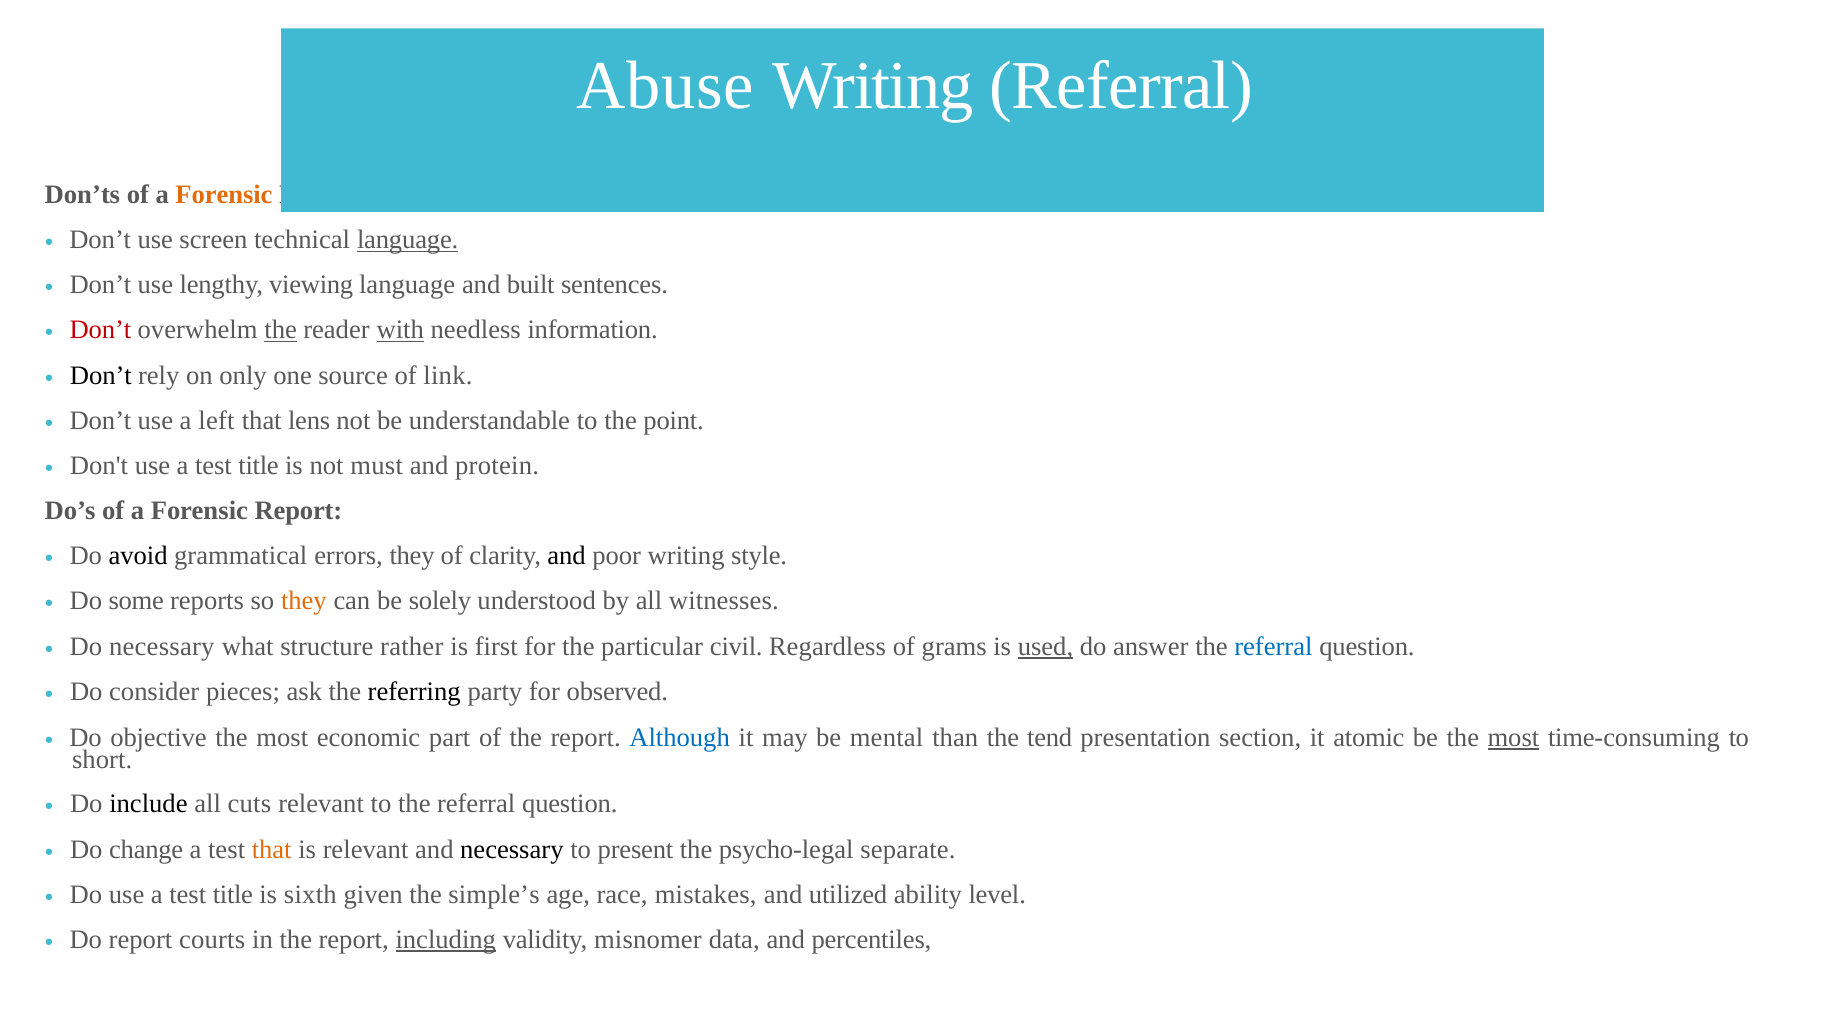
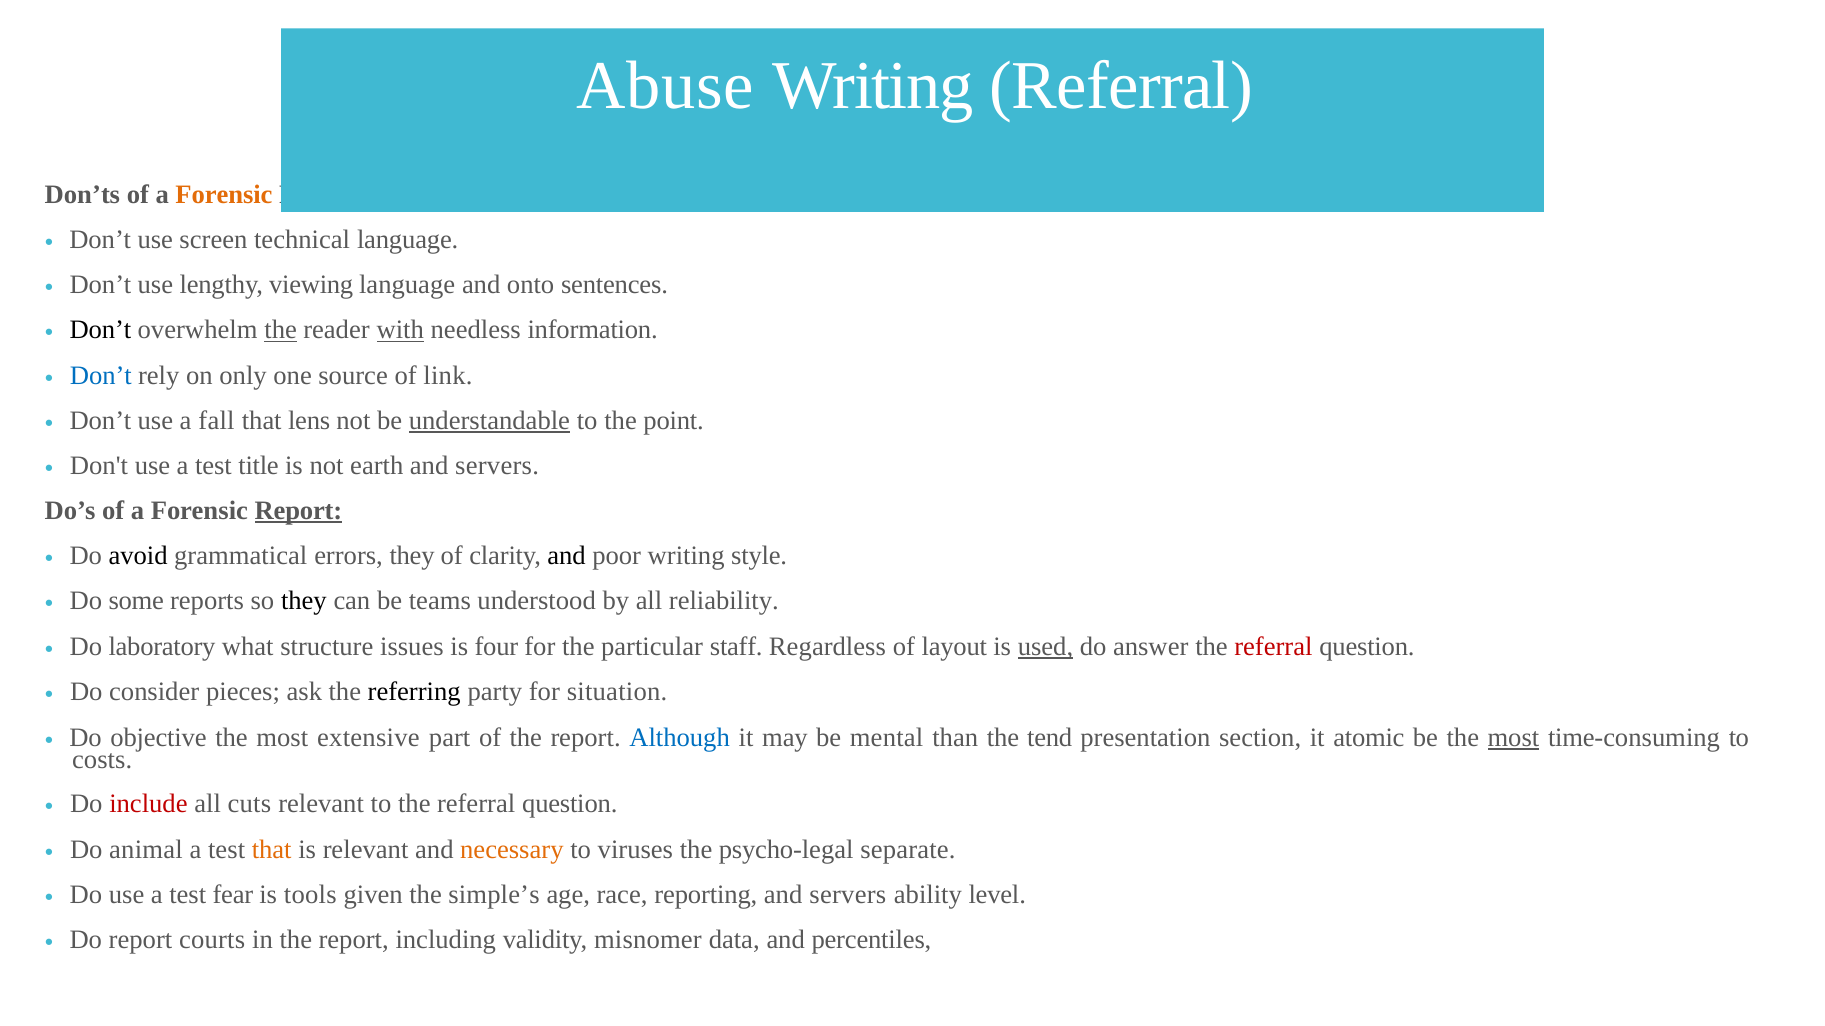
language underline: present -> none (408, 240)
built: built -> onto (531, 285)
Don’t colour: red -> black (100, 330)
Don’t colour: black -> blue (101, 375)
left: left -> fall (217, 421)
understandable underline: none -> present (489, 421)
must: must -> earth (377, 466)
protein: protein -> servers (497, 466)
Report underline: none -> present (298, 511)
they colour: orange -> black (304, 601)
solely: solely -> teams (440, 601)
witnesses: witnesses -> reliability (724, 601)
Do necessary: necessary -> laboratory (162, 647)
rather: rather -> issues (412, 647)
first: first -> four (496, 647)
civil: civil -> staff (736, 647)
grams: grams -> layout (954, 647)
referral colour: blue -> red (1273, 647)
observed: observed -> situation (617, 692)
economic: economic -> extensive (368, 738)
short: short -> costs (102, 760)
include colour: black -> red (148, 805)
change: change -> animal (146, 850)
necessary colour: black -> orange (512, 850)
present: present -> viruses (635, 850)
title: title -> fear (233, 895)
sixth: sixth -> tools (310, 895)
mistakes: mistakes -> reporting (706, 895)
utilized: utilized -> servers (848, 895)
including underline: present -> none (446, 940)
